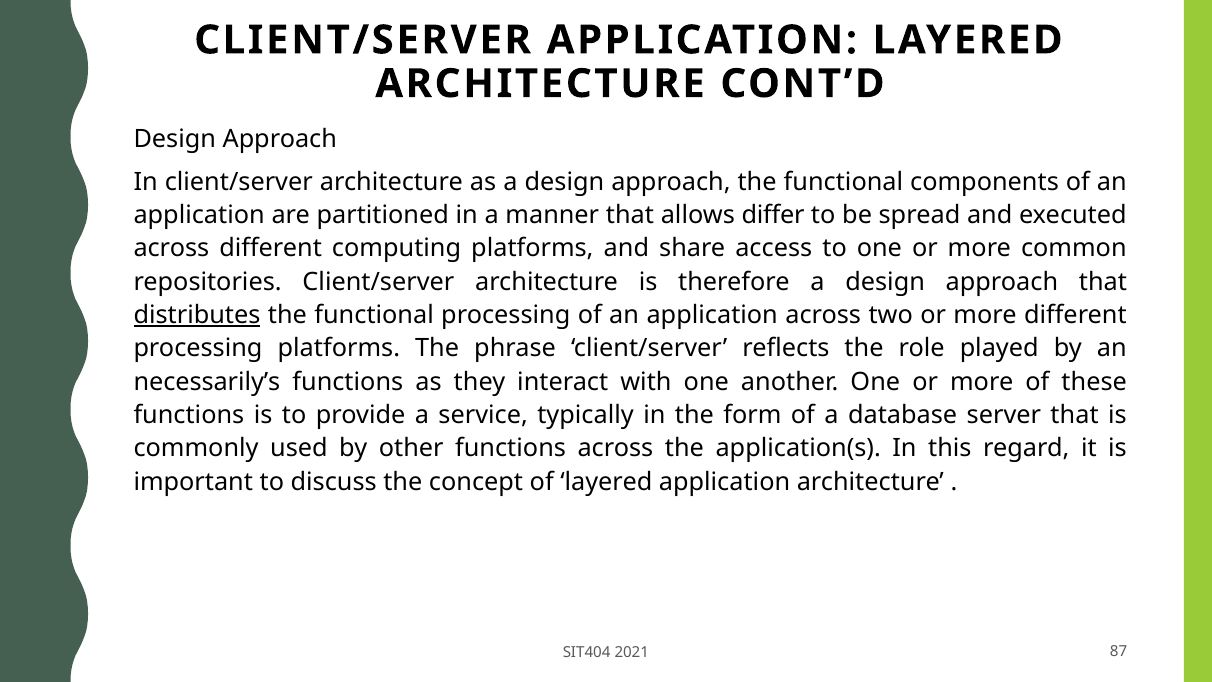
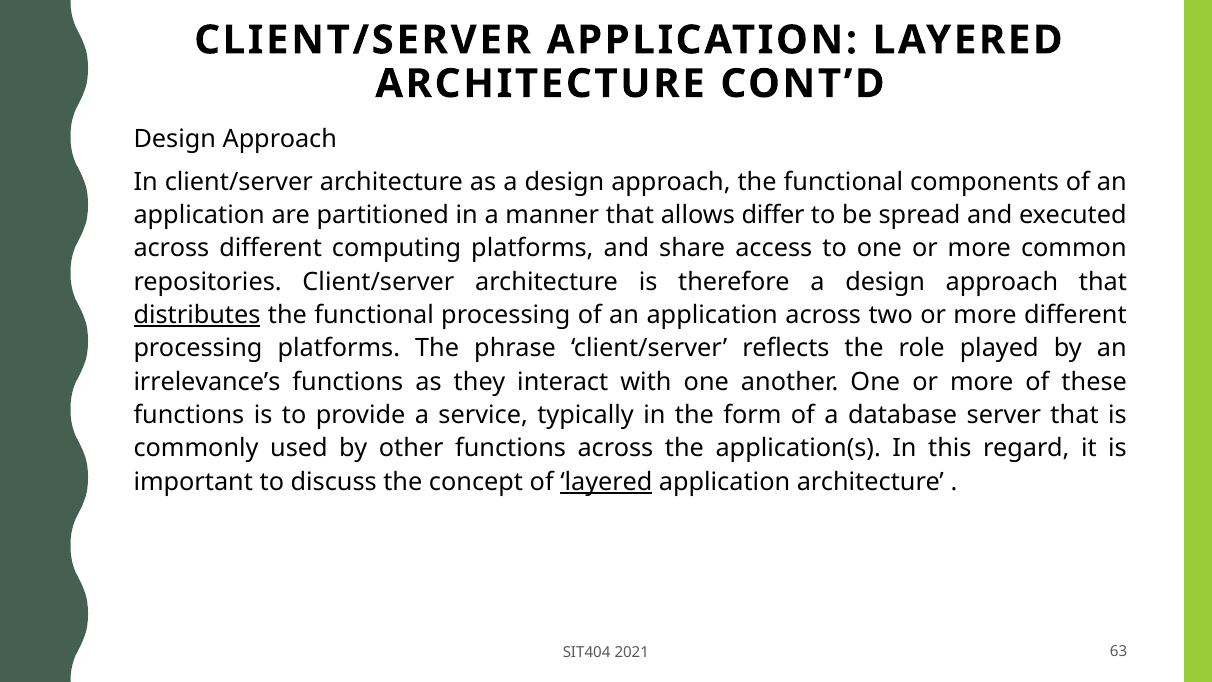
necessarily’s: necessarily’s -> irrelevance’s (207, 382)
layered underline: none -> present (606, 482)
87: 87 -> 63 (1119, 651)
